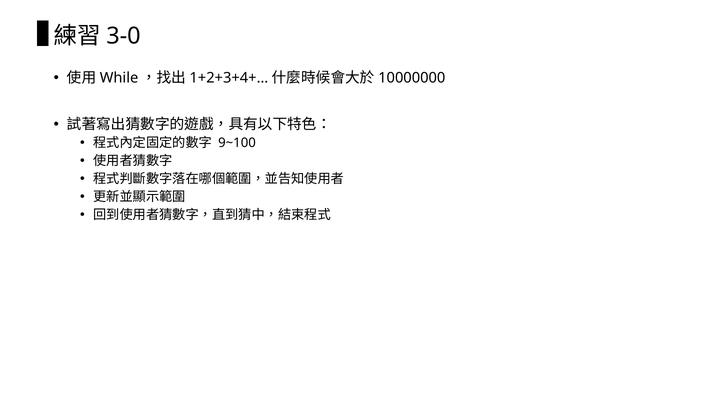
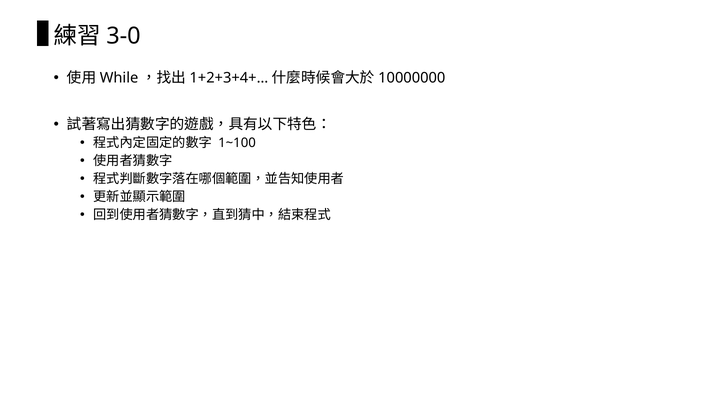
9~100: 9~100 -> 1~100 (237, 143)
